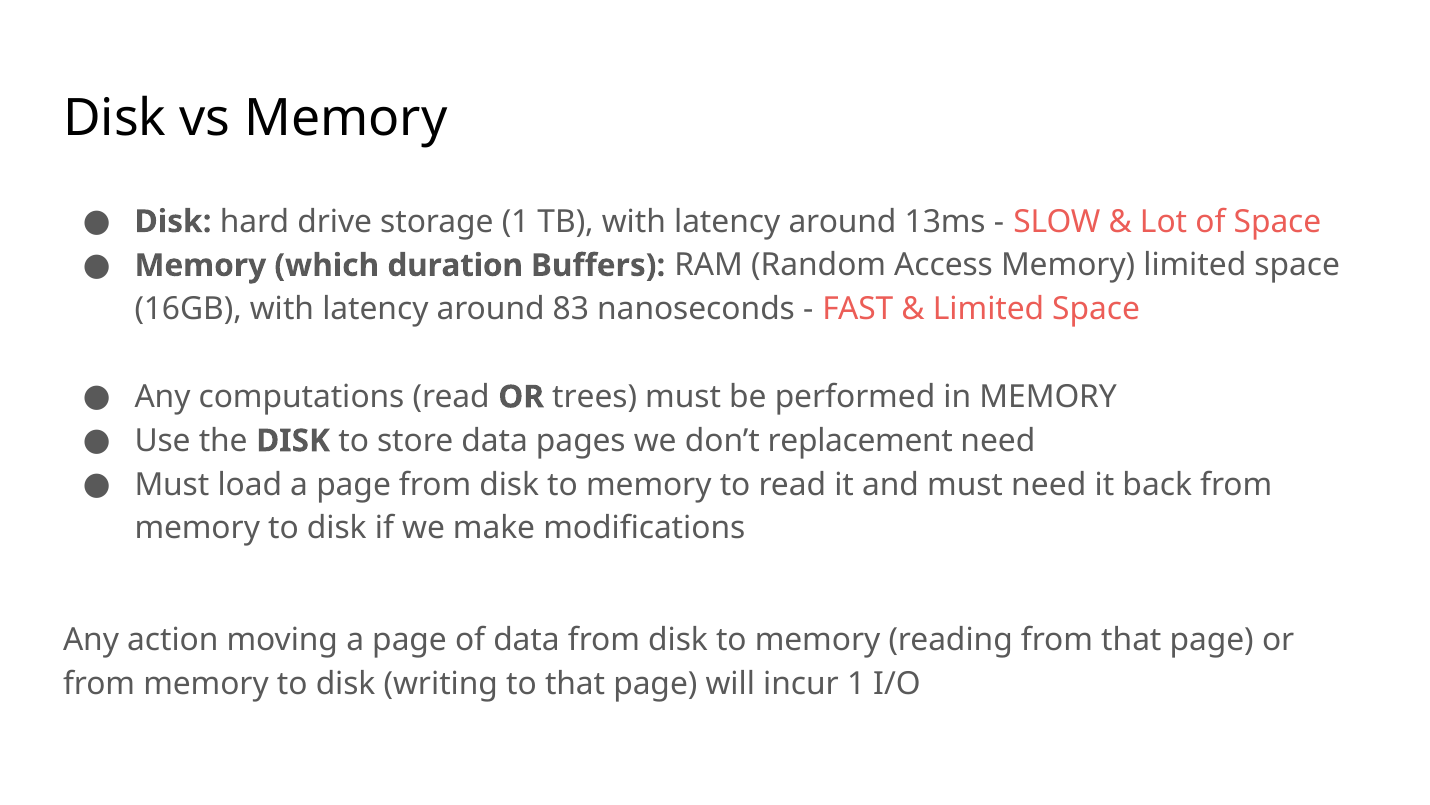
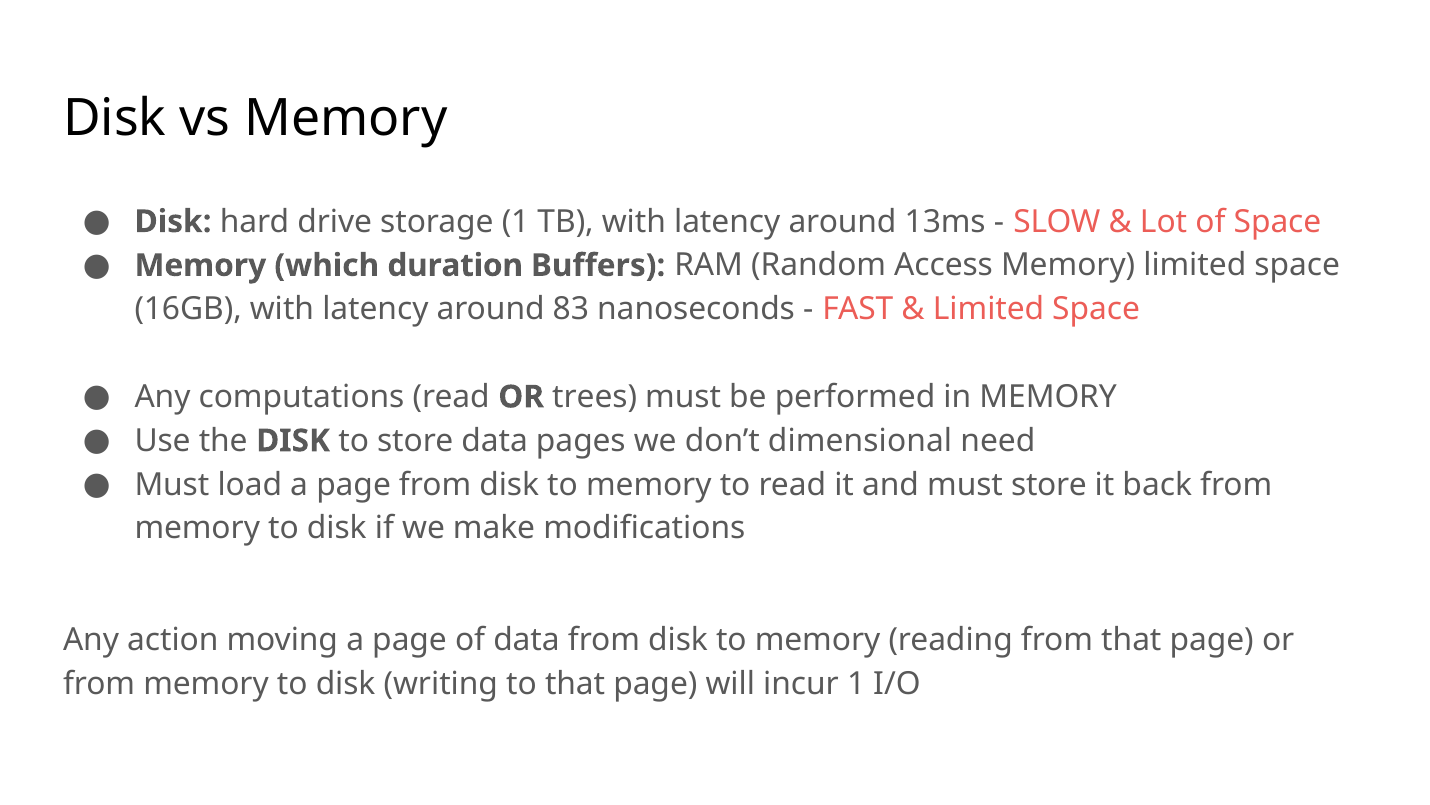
replacement: replacement -> dimensional (860, 440)
must need: need -> store (1049, 484)
